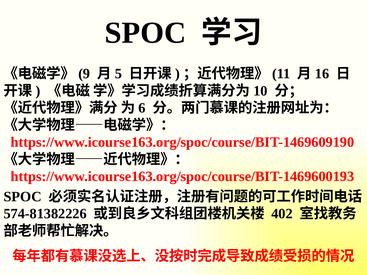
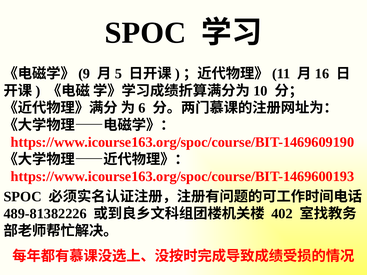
574-81382226: 574-81382226 -> 489-81382226 (45, 214)
